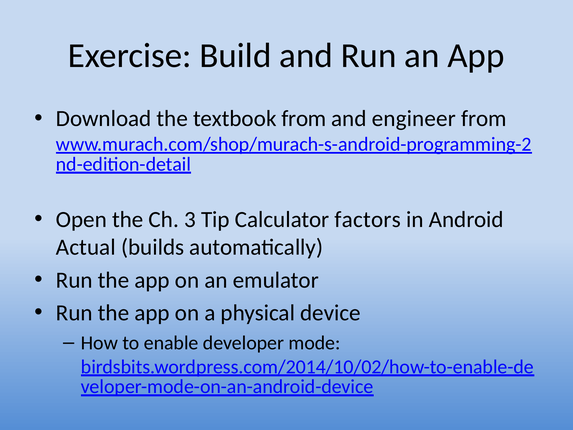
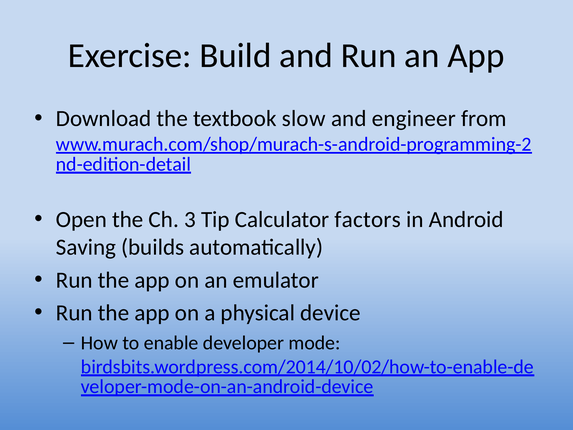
textbook from: from -> slow (304, 119)
Actual: Actual -> Saving (86, 247)
